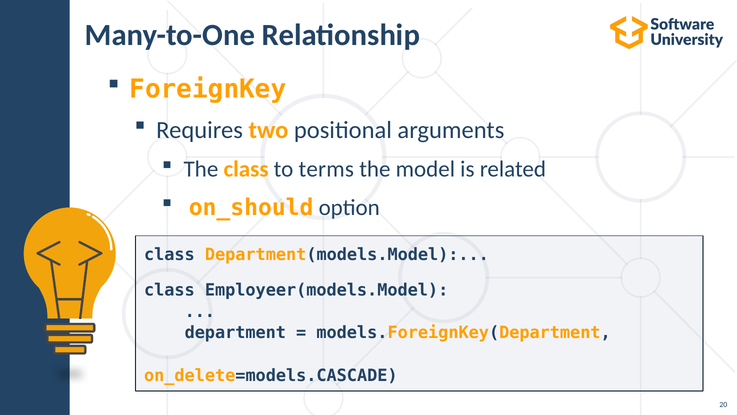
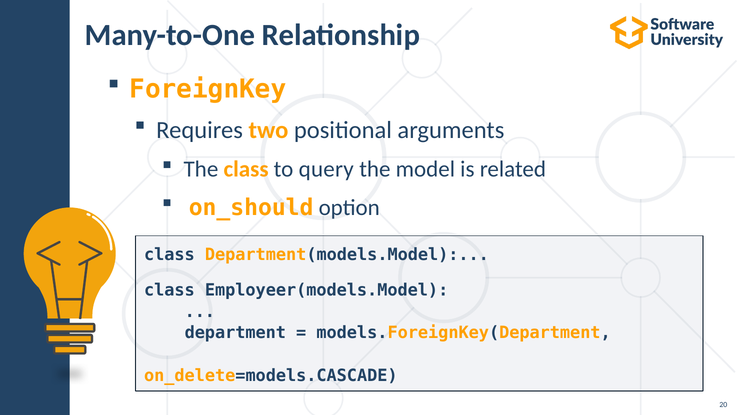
terms: terms -> query (326, 169)
